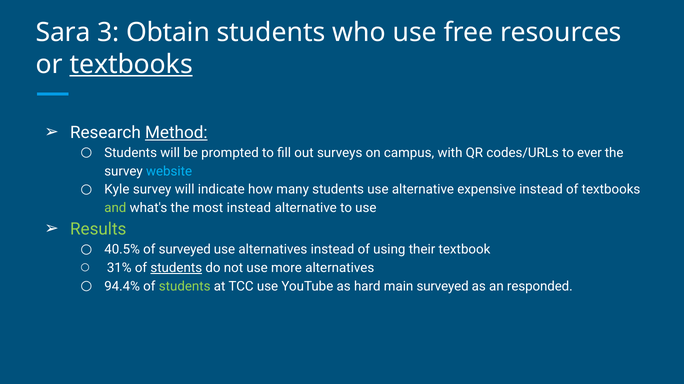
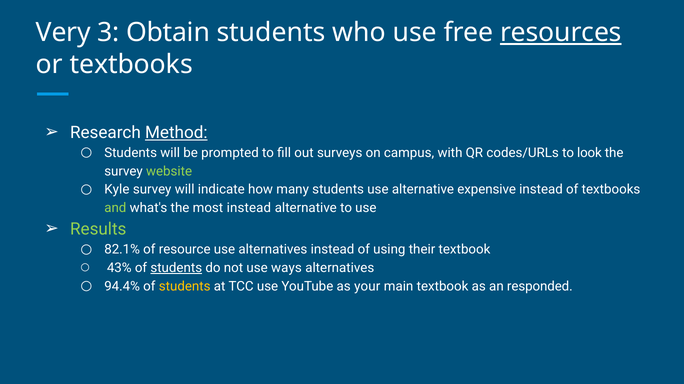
Sara: Sara -> Very (63, 33)
resources underline: none -> present (561, 33)
textbooks underline: present -> none (131, 65)
ever: ever -> look (589, 153)
website colour: light blue -> light green (169, 171)
40.5%: 40.5% -> 82.1% (122, 250)
of surveyed: surveyed -> resource (185, 250)
31%: 31% -> 43% (119, 268)
more: more -> ways (286, 268)
students colour: light green -> yellow (185, 287)
hard: hard -> your (367, 287)
main surveyed: surveyed -> textbook (443, 287)
